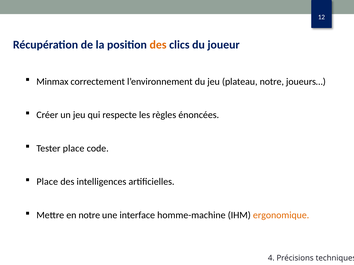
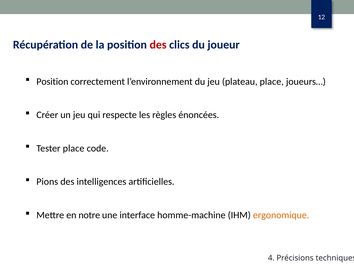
des colour: orange -> red (158, 45)
Minmax: Minmax -> Position (52, 82)
plateau notre: notre -> place (272, 82)
Place: Place -> Pions (47, 182)
